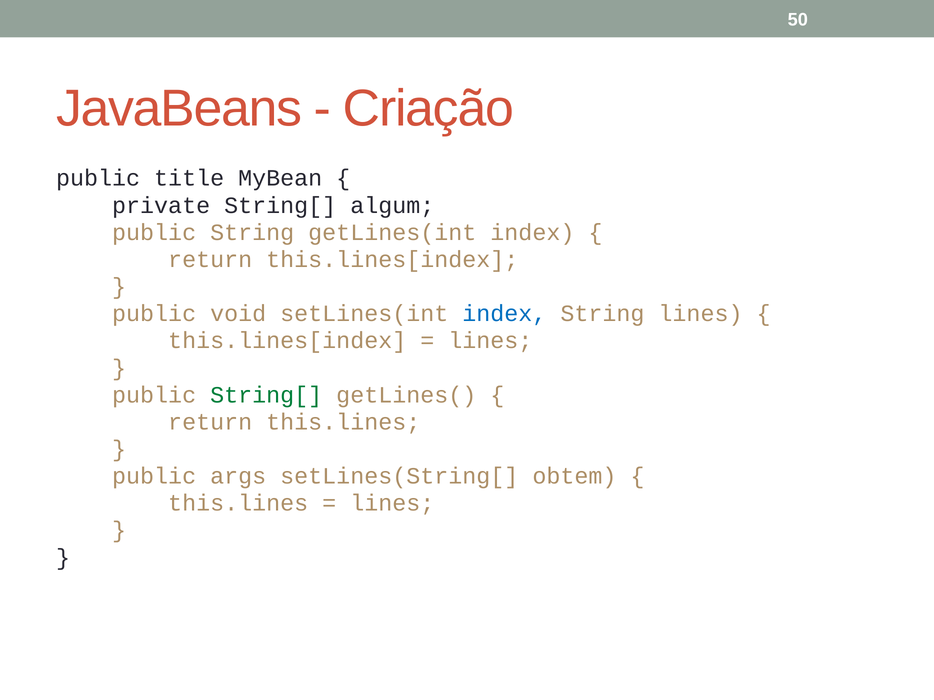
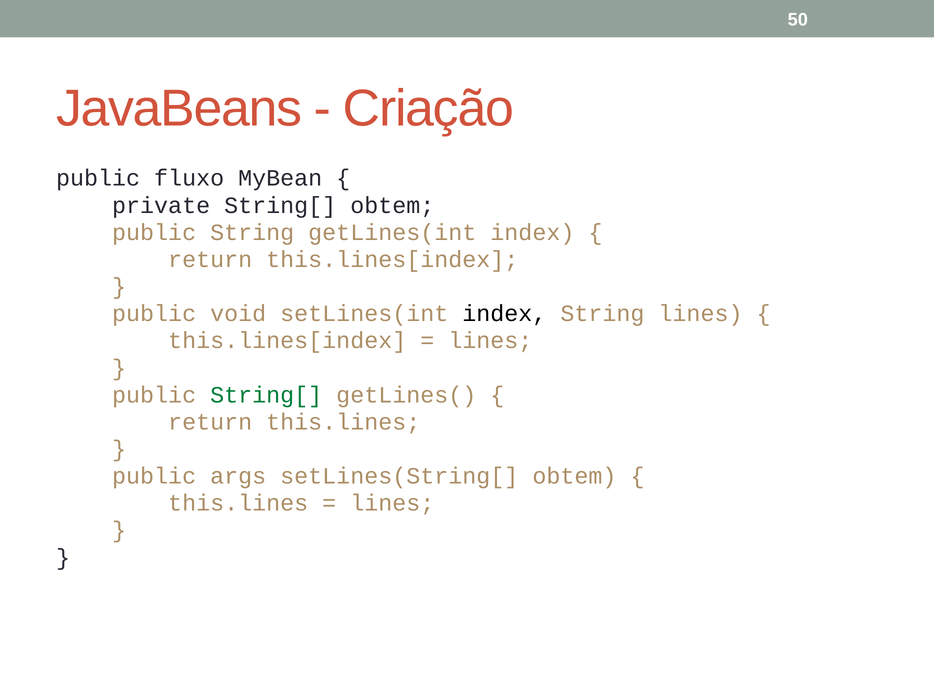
title: title -> fluxo (189, 178)
String[ algum: algum -> obtem (392, 205)
index colour: blue -> black (504, 314)
